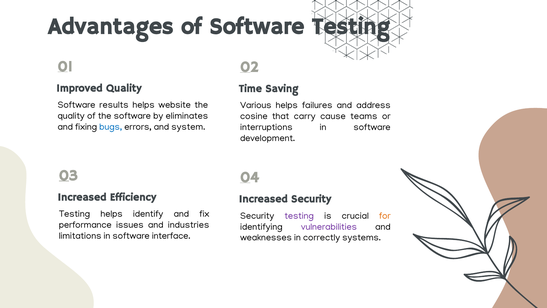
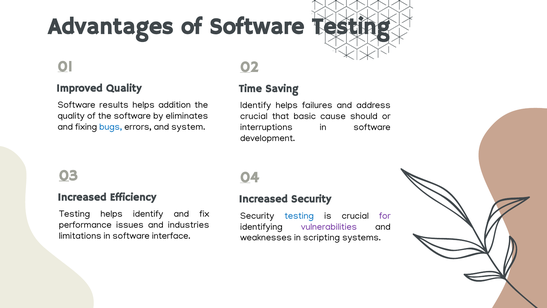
website: website -> addition (175, 105)
Various: Various -> Identify (256, 105)
cosine: cosine -> crucial (254, 116)
carry: carry -> basic (305, 116)
teams: teams -> should (364, 116)
testing colour: purple -> blue (299, 216)
for colour: orange -> purple (385, 216)
correctly: correctly -> scripting (322, 237)
